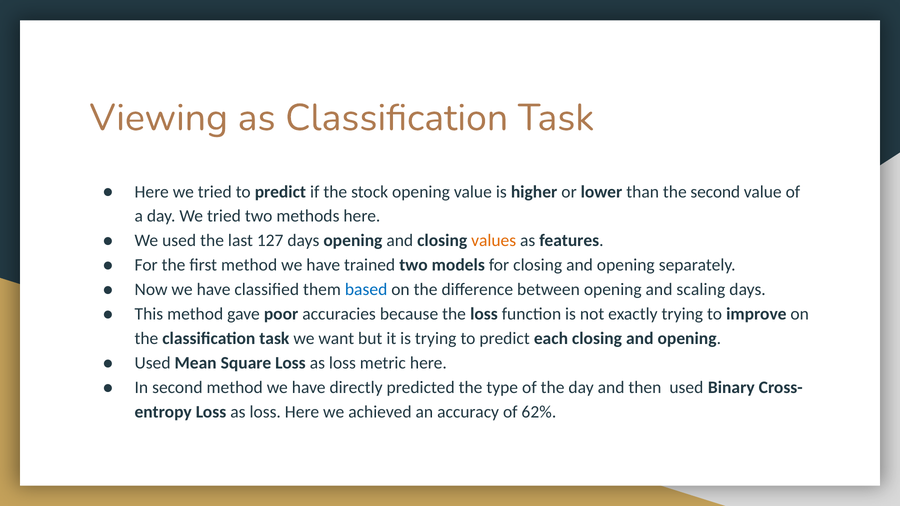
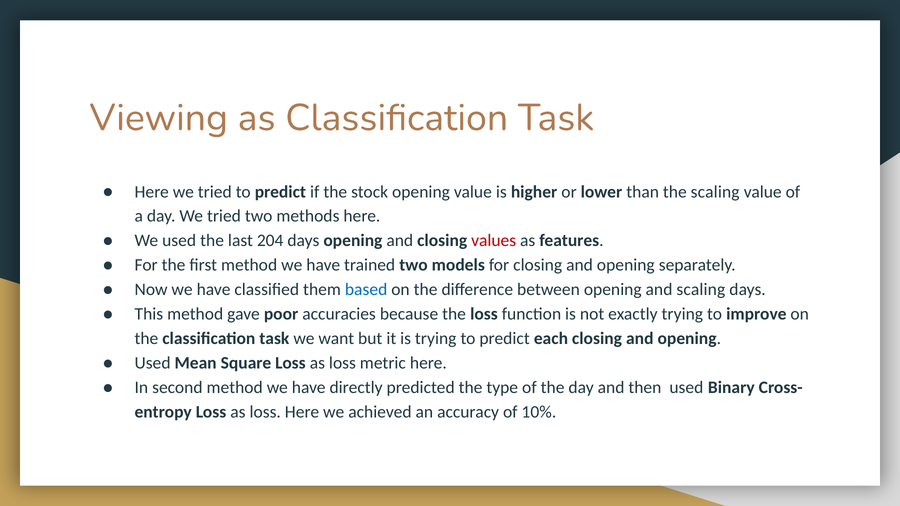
the second: second -> scaling (715, 192)
127: 127 -> 204 (270, 241)
values colour: orange -> red (494, 241)
62%: 62% -> 10% (539, 412)
